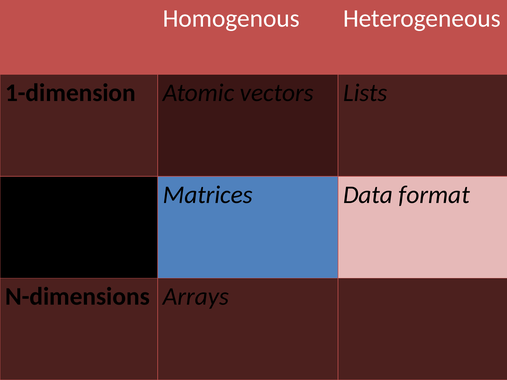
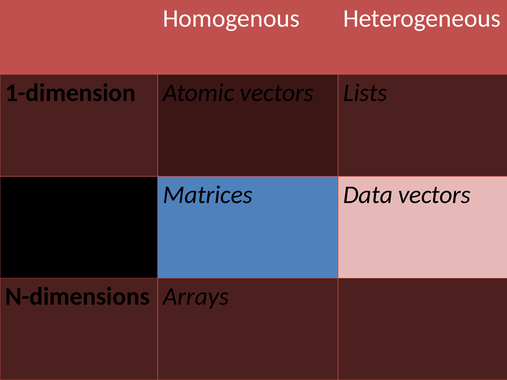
Data format: format -> vectors (434, 195)
